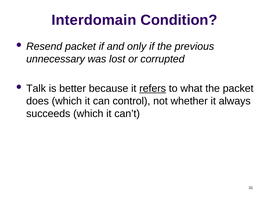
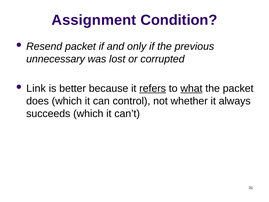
Interdomain: Interdomain -> Assignment (94, 20)
Talk: Talk -> Link (36, 88)
what underline: none -> present (191, 88)
